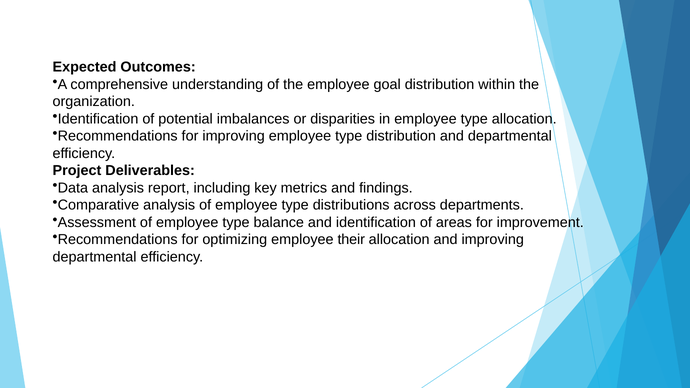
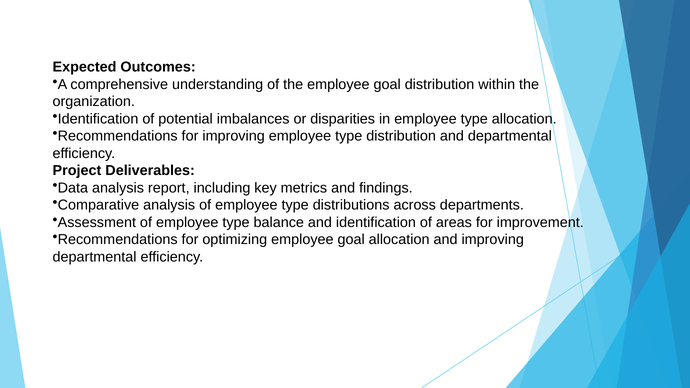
optimizing employee their: their -> goal (351, 240)
